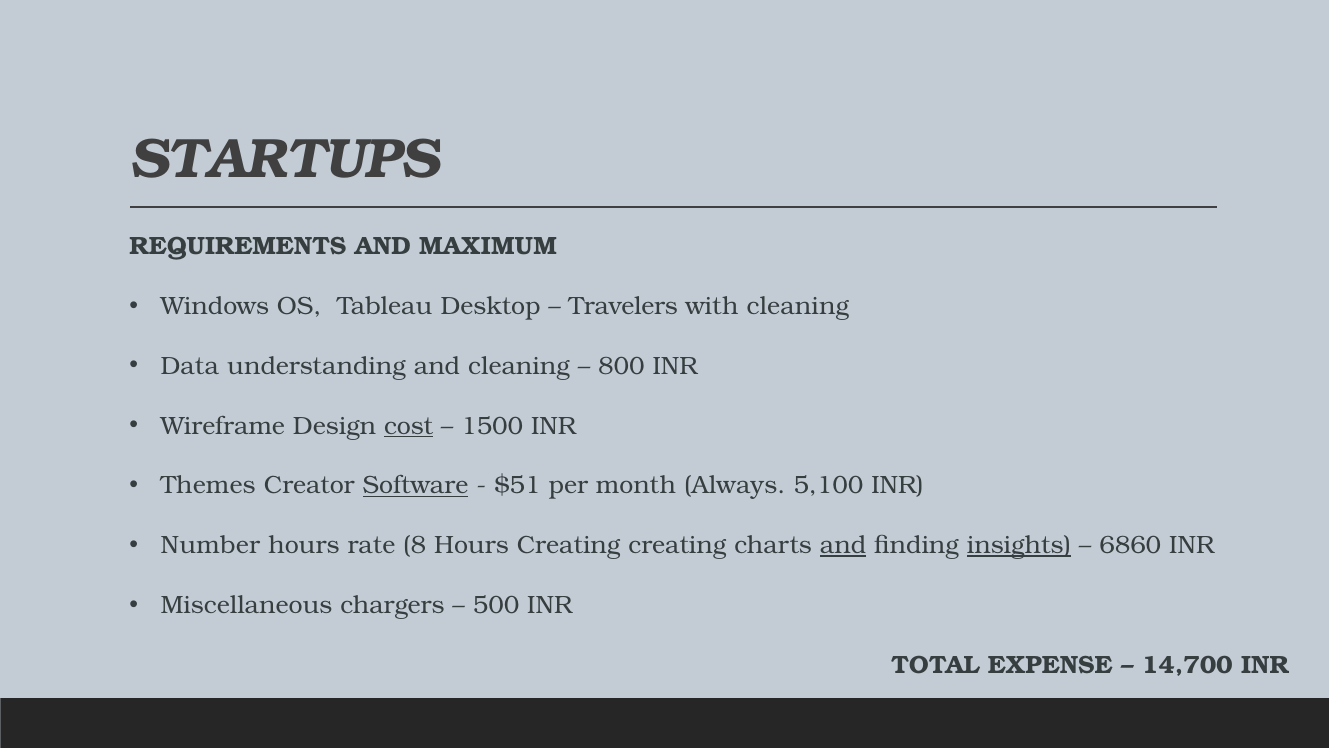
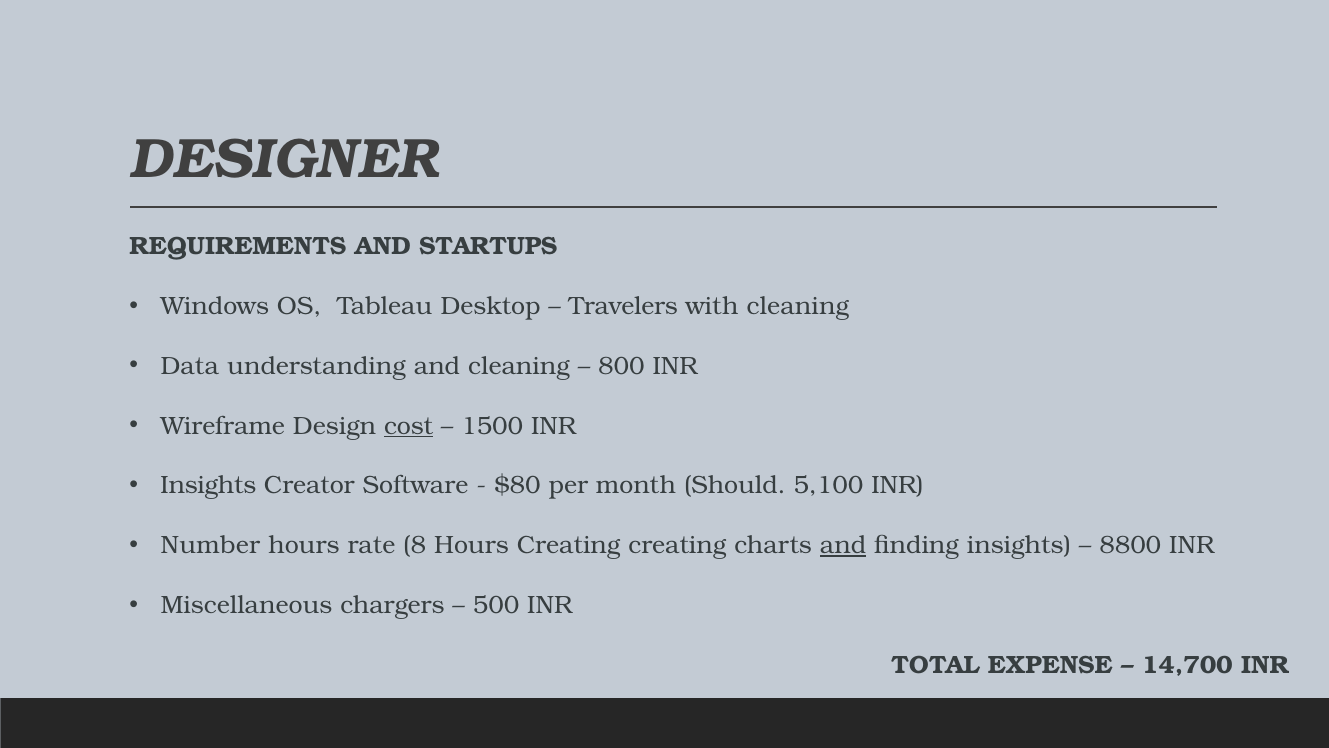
STARTUPS: STARTUPS -> DESIGNER (284, 159)
MAXIMUM: MAXIMUM -> STARTUPS (488, 246)
Themes: Themes -> Insights (208, 485)
Software underline: present -> none (416, 485)
$51: $51 -> $80 (517, 485)
Always: Always -> Should (735, 485)
insights underline: present -> none (1019, 545)
6860: 6860 -> 8800 (1130, 545)
